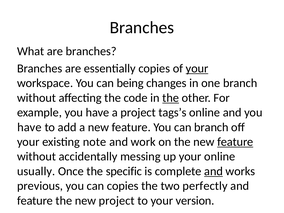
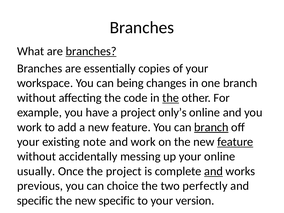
branches underline: none -> present (91, 51)
your underline: present -> none (197, 68)
tags’s: tags’s -> only’s (172, 113)
have: have -> work (29, 127)
branch underline: none -> present (211, 127)
the specific: specific -> project (124, 171)
can copies: copies -> choice (123, 186)
feature: feature -> specific (35, 201)
new project: project -> specific (117, 201)
